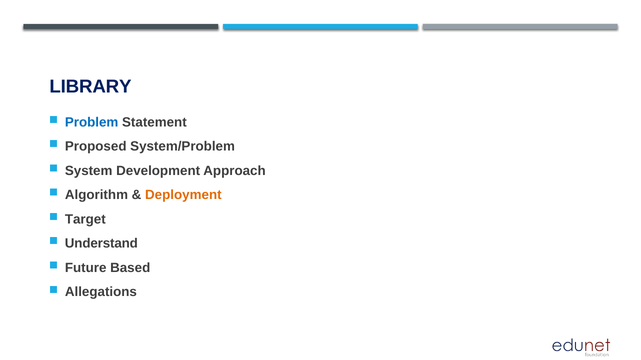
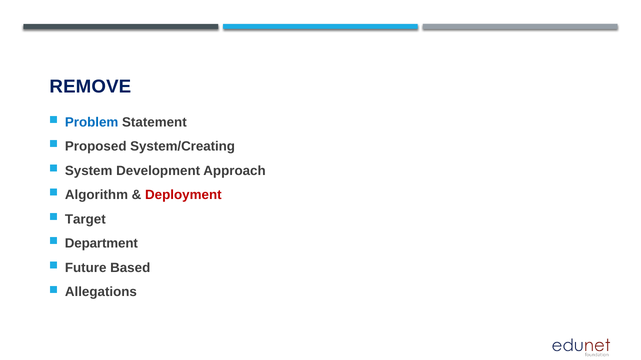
LIBRARY: LIBRARY -> REMOVE (90, 87)
System/Problem: System/Problem -> System/Creating (183, 147)
Deployment colour: orange -> red (183, 195)
Understand: Understand -> Department (101, 244)
